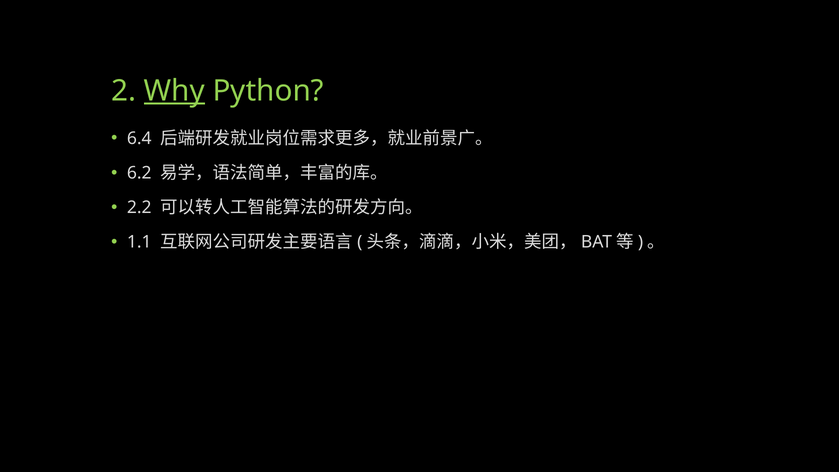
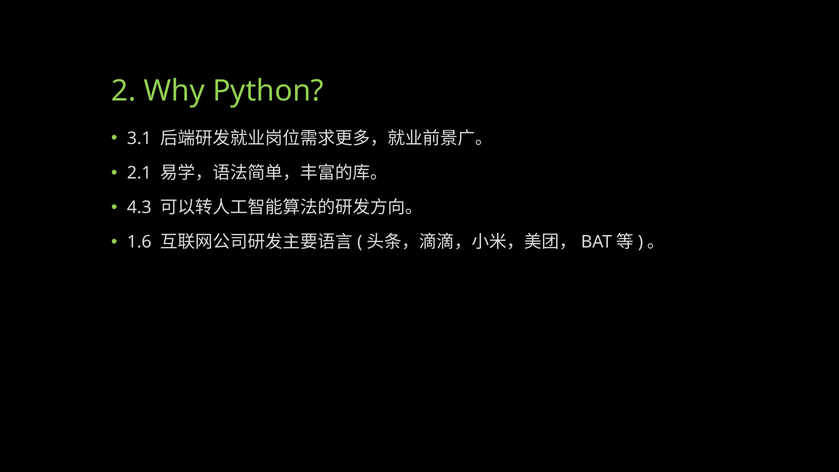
Why underline: present -> none (174, 91)
6.4: 6.4 -> 3.1 (139, 138)
6.2: 6.2 -> 2.1 (139, 173)
2.2: 2.2 -> 4.3 (139, 208)
1.1: 1.1 -> 1.6 (139, 242)
